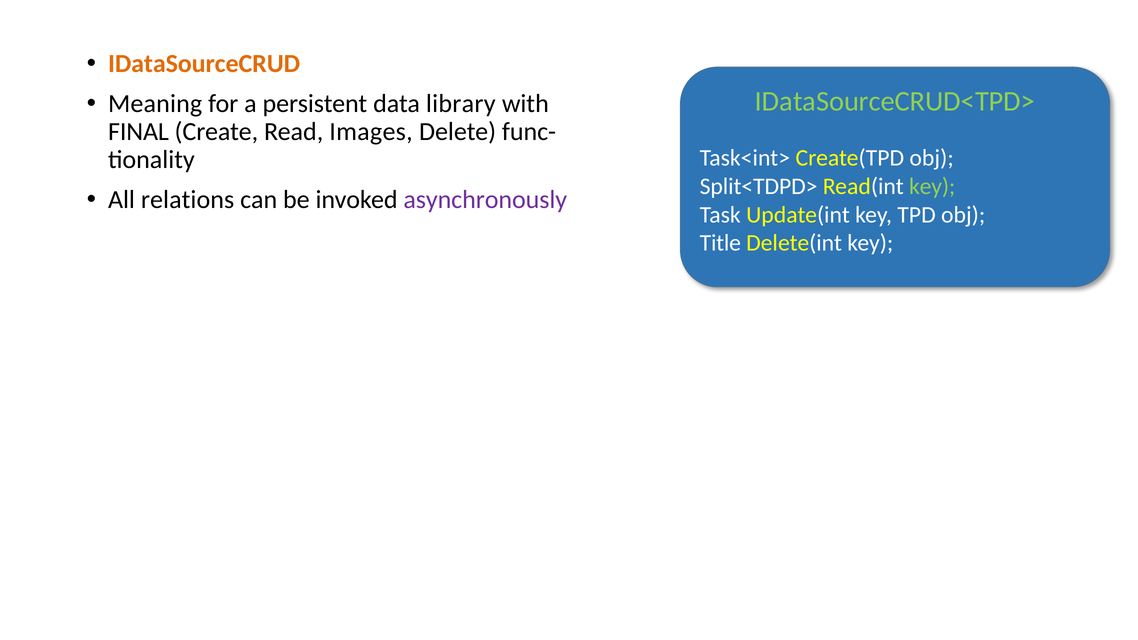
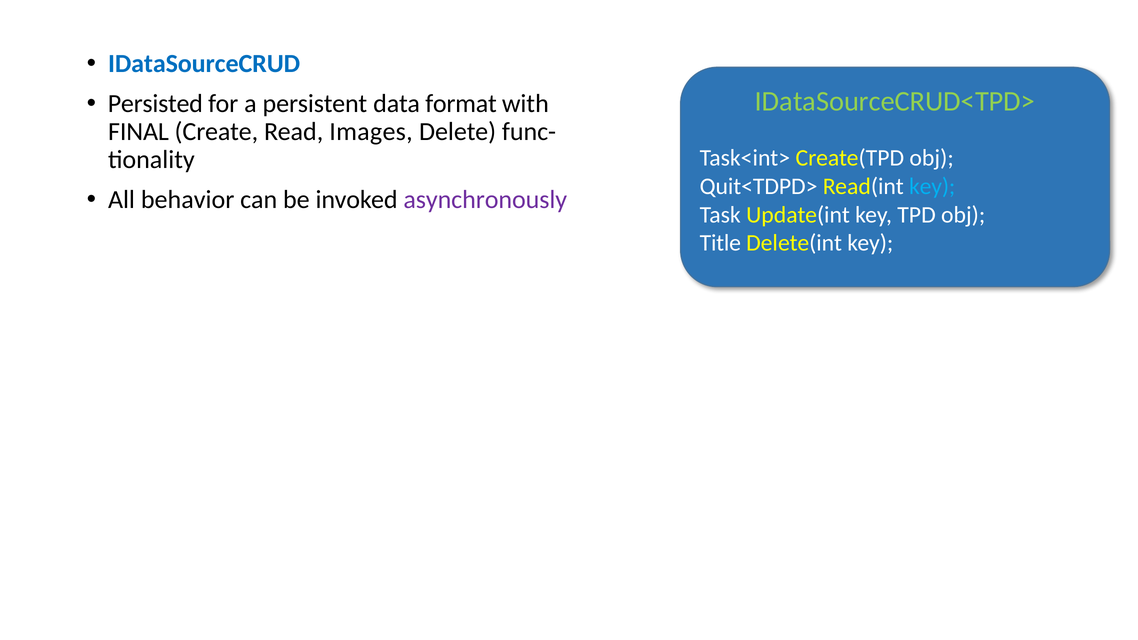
IDataSourceCRUD colour: orange -> blue (204, 64)
Meaning: Meaning -> Persisted (155, 104)
library: library -> format (461, 104)
Split<TDPD>: Split<TDPD> -> Quit<TDPD> (759, 186)
key colour: light green -> light blue (932, 186)
relations: relations -> behavior (188, 200)
